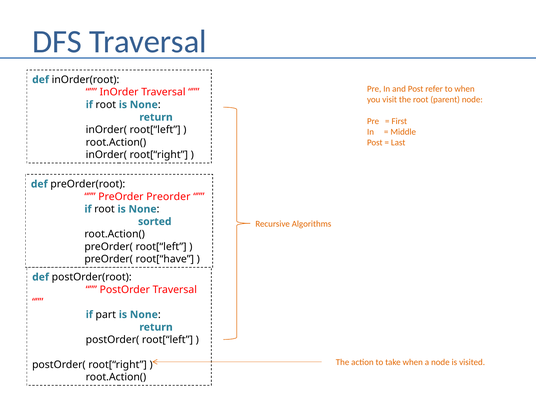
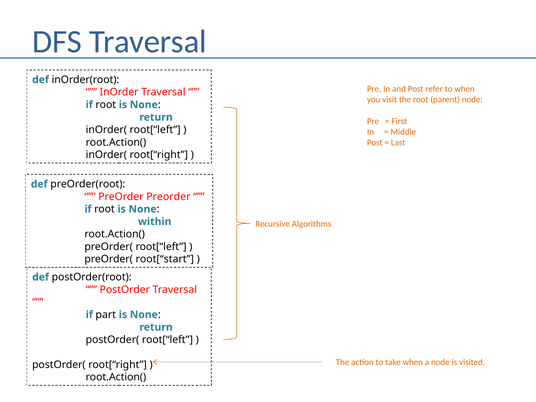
sorted: sorted -> within (155, 222)
root[“have: root[“have -> root[“start (165, 259)
